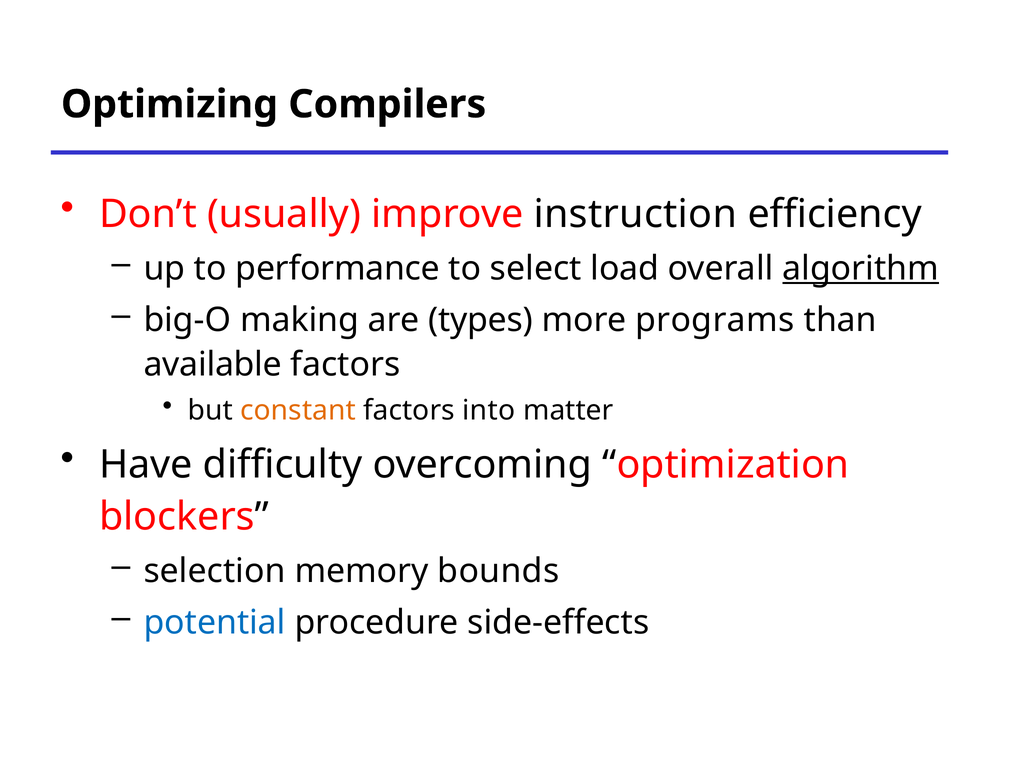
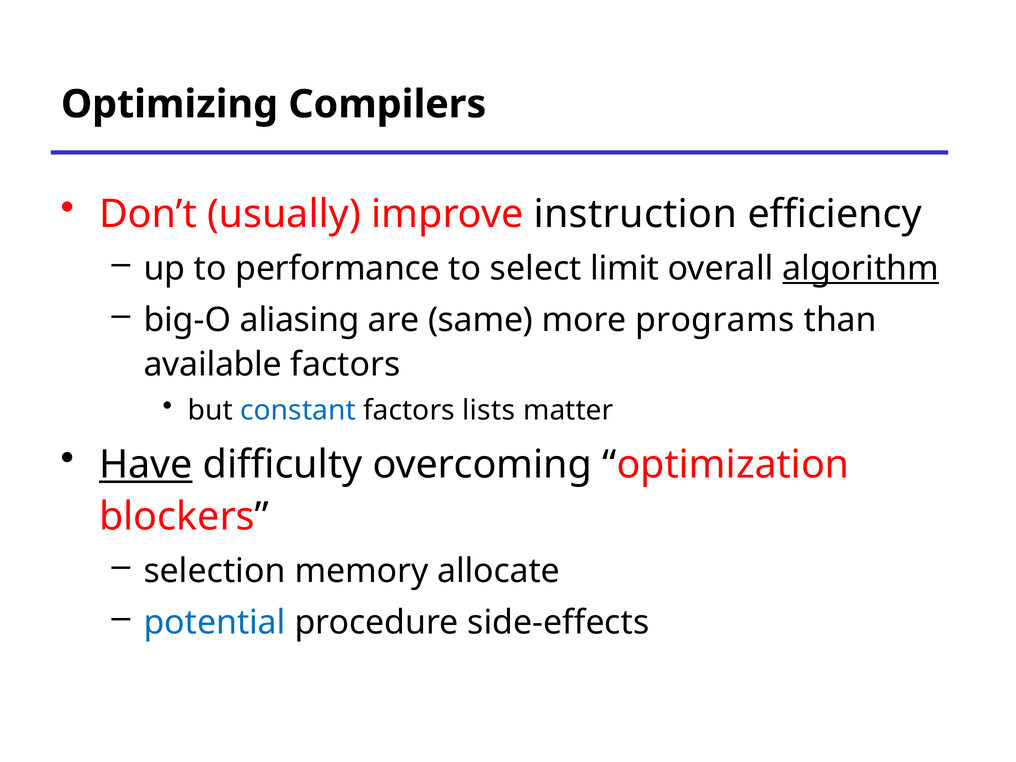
load: load -> limit (625, 269)
making: making -> aliasing (300, 320)
types: types -> same (481, 320)
constant colour: orange -> blue (298, 411)
into: into -> lists (489, 411)
Have underline: none -> present (146, 465)
bounds: bounds -> allocate (499, 571)
